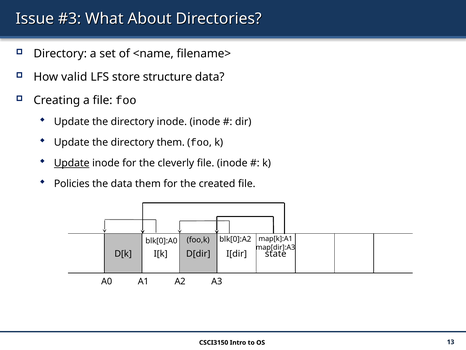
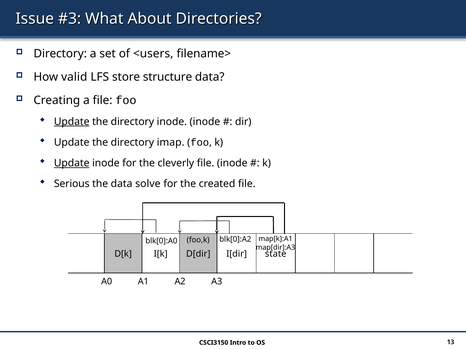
<name: <name -> <users (153, 54)
Update underline: none -> present (72, 122)
directory them: them -> imap (171, 142)
Policies: Policies -> Serious (72, 184)
data them: them -> solve (148, 184)
